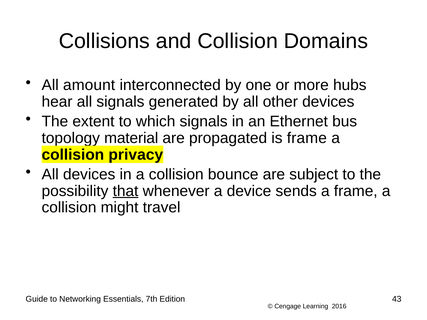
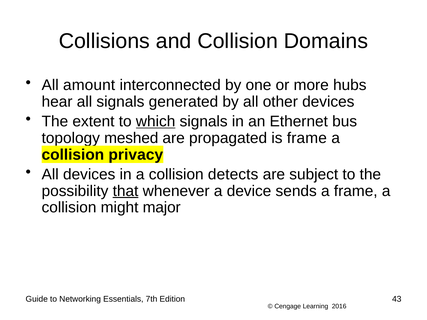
which underline: none -> present (156, 121)
material: material -> meshed (131, 138)
bounce: bounce -> detects (233, 174)
travel: travel -> major (162, 208)
